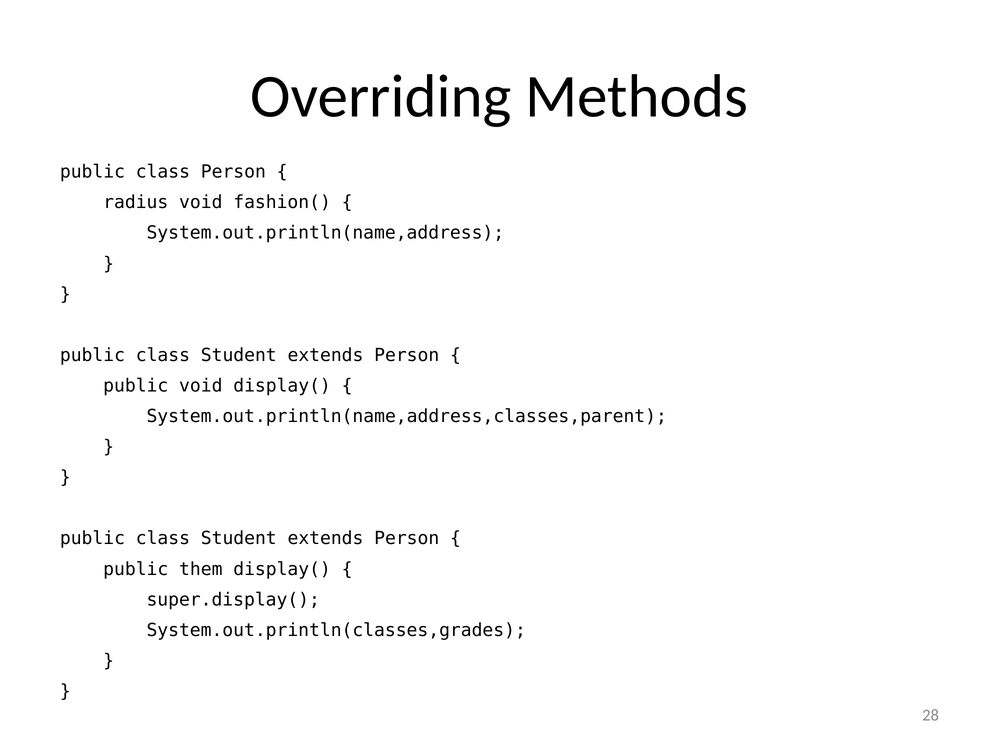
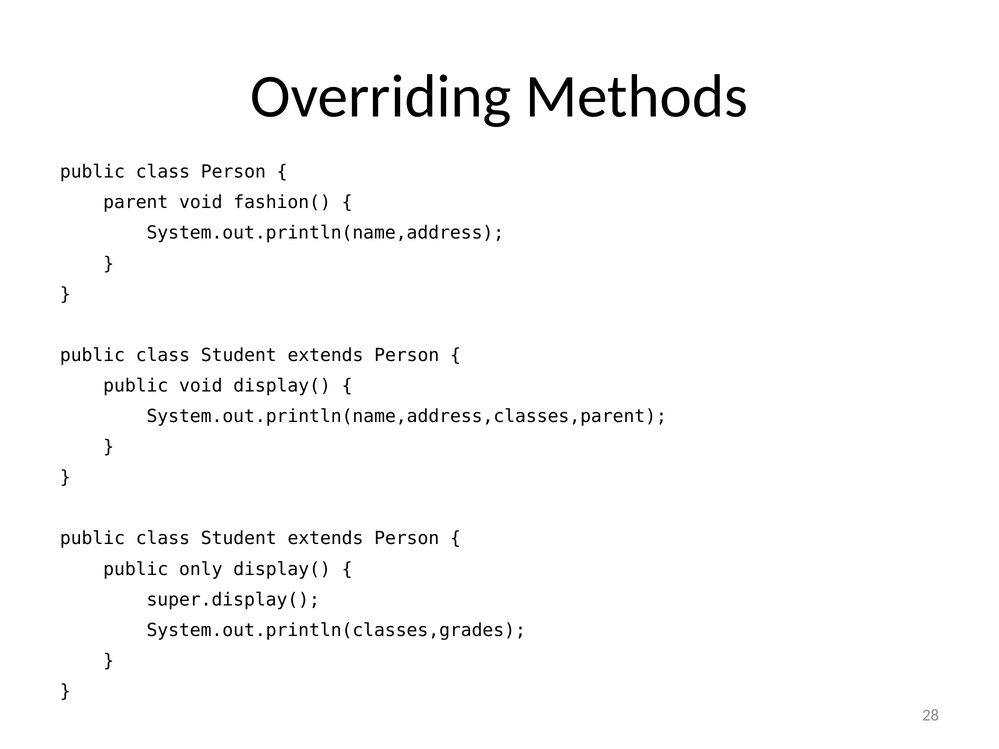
radius: radius -> parent (136, 203)
them: them -> only (201, 569)
